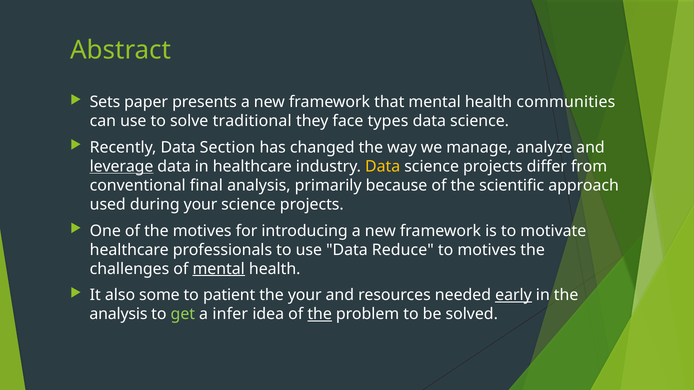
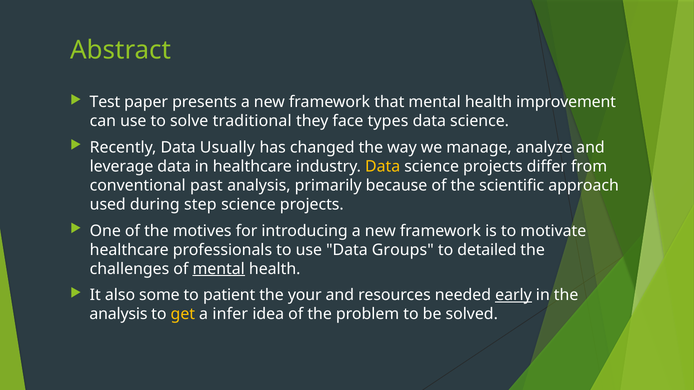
Sets: Sets -> Test (105, 102)
communities: communities -> improvement (566, 102)
Section: Section -> Usually (227, 148)
leverage underline: present -> none (122, 167)
final: final -> past (206, 186)
during your: your -> step (200, 205)
Reduce: Reduce -> Groups (403, 250)
to motives: motives -> detailed (487, 250)
get colour: light green -> yellow (183, 314)
the underline: present -> none (320, 314)
